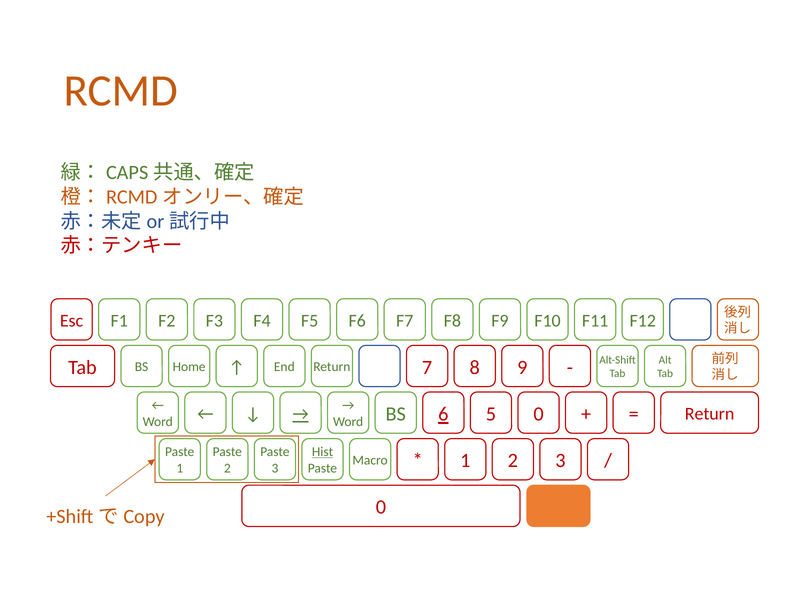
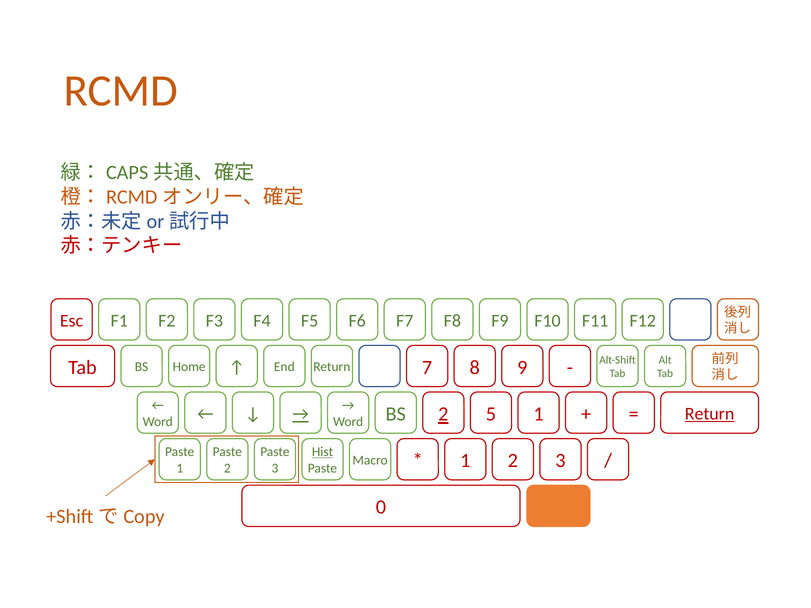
BS 6: 6 -> 2 (443, 414)
5 0: 0 -> 1 (539, 414)
Return underline: none -> present (710, 414)
